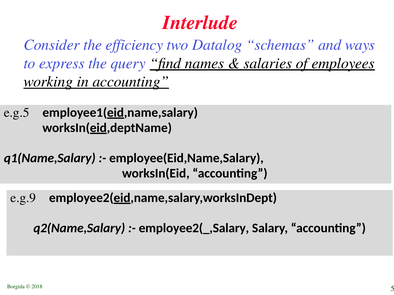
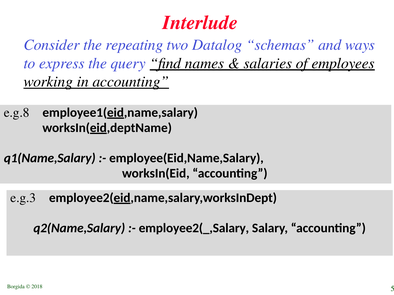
efficiency: efficiency -> repeating (134, 45)
e.g.5: e.g.5 -> e.g.8 (17, 113)
e.g.9: e.g.9 -> e.g.3 (23, 198)
